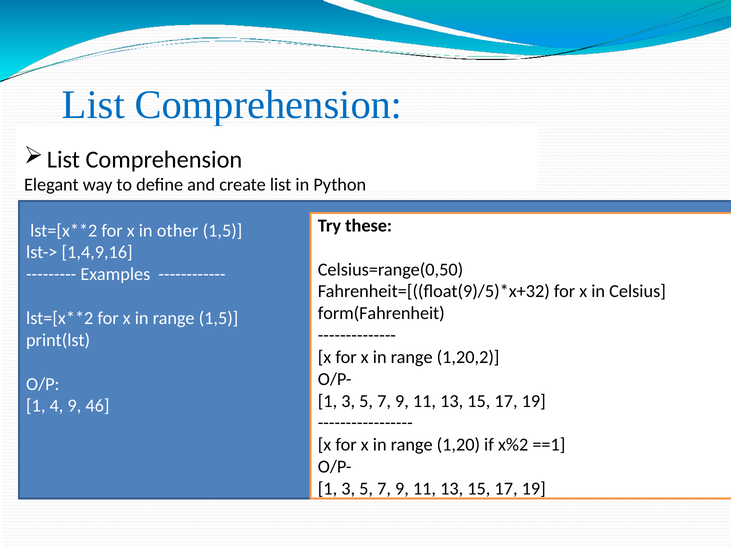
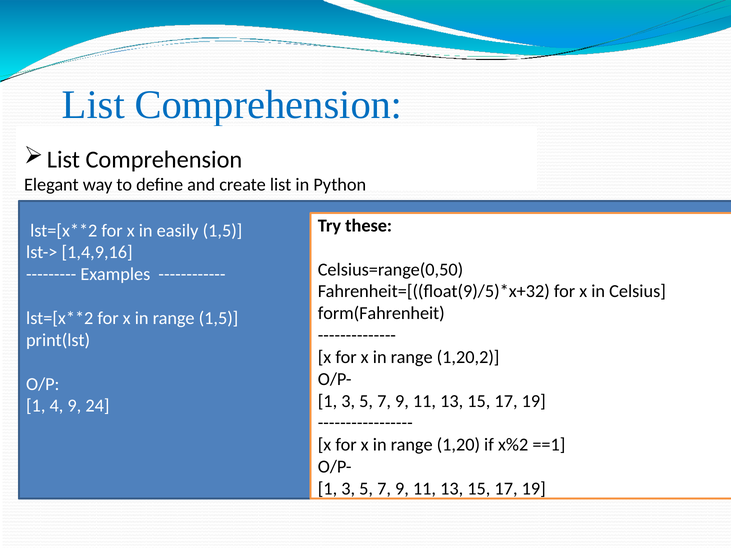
other: other -> easily (178, 231)
46: 46 -> 24 (98, 406)
